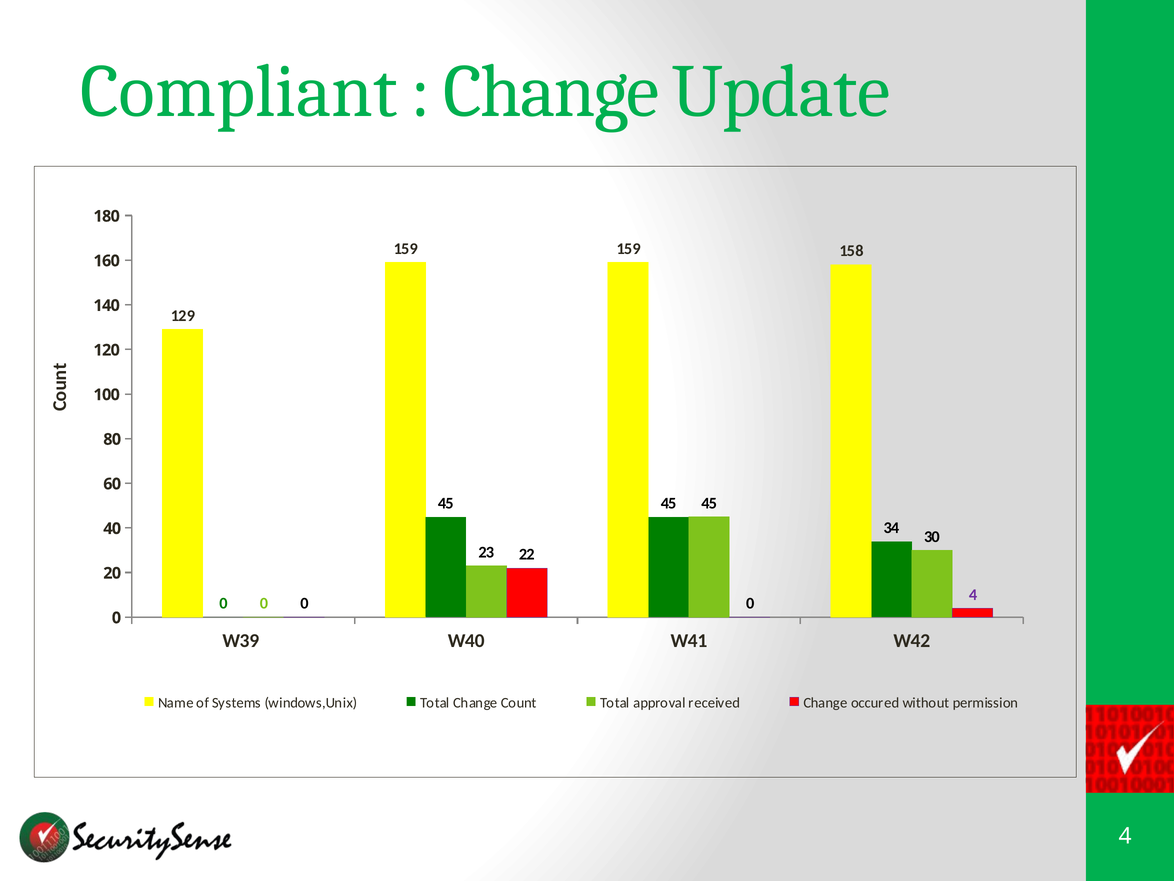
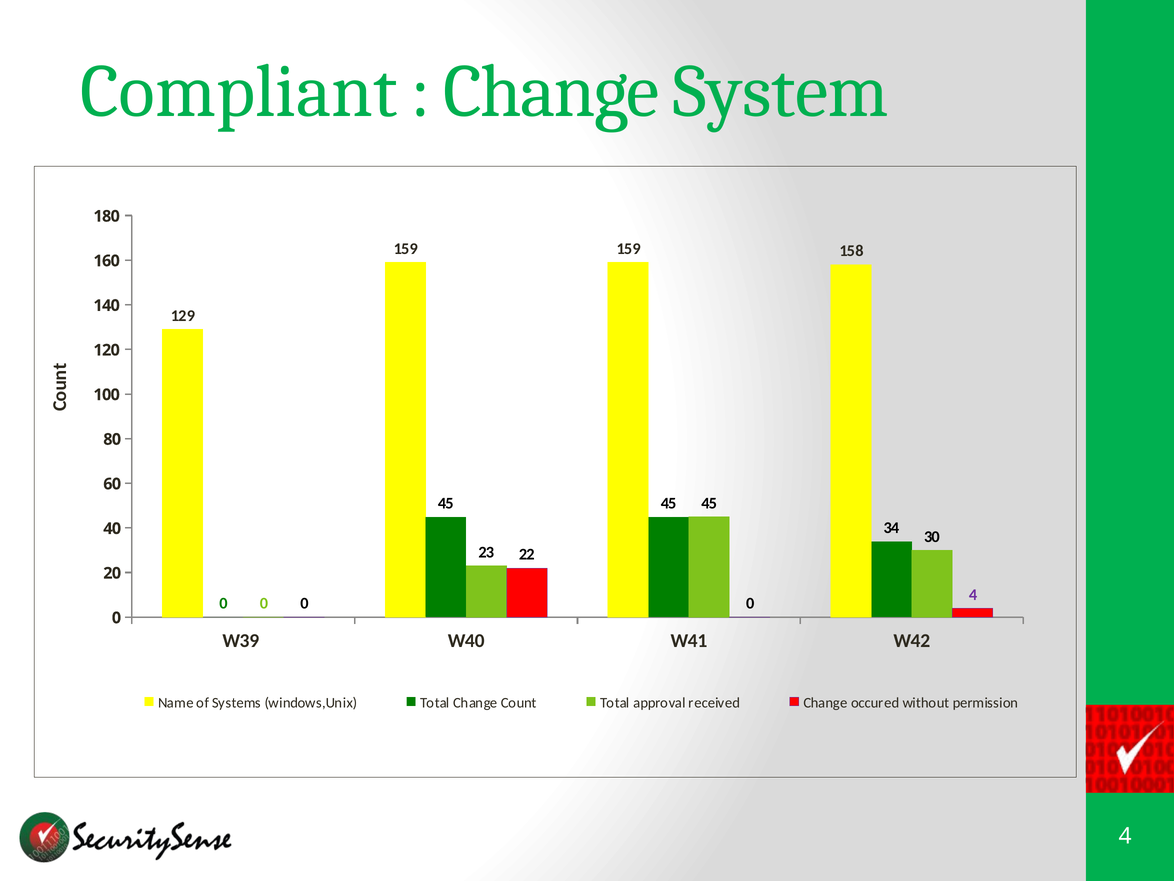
Update: Update -> System (781, 91)
